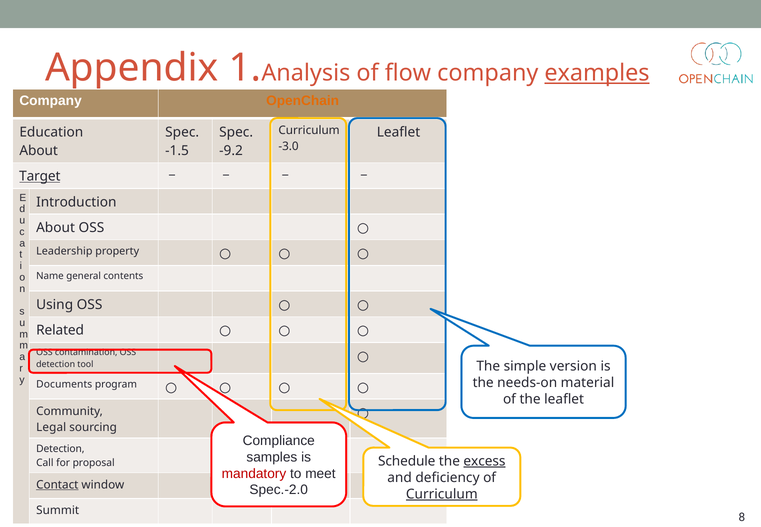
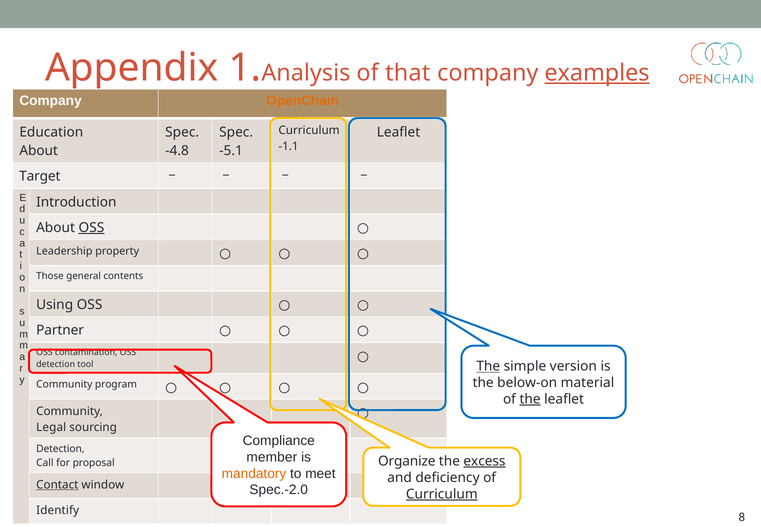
flow: flow -> that (408, 73)
-3.0: -3.0 -> -1.1 (289, 146)
-1.5: -1.5 -> -4.8 (177, 151)
-9.2: -9.2 -> -5.1 (231, 151)
Target underline: present -> none (40, 176)
OSS underline: none -> present (91, 228)
Name: Name -> Those (50, 276)
Related: Related -> Partner (60, 330)
The underline: none -> present (488, 366)
needs-on: needs-on -> below-on (527, 383)
Documents: Documents -> Community (64, 384)
the underline: none -> present (530, 399)
samples: samples -> member (272, 457)
Schedule: Schedule -> Organize (407, 461)
mandatory colour: red -> orange (254, 473)
Summit: Summit -> Identify (58, 510)
